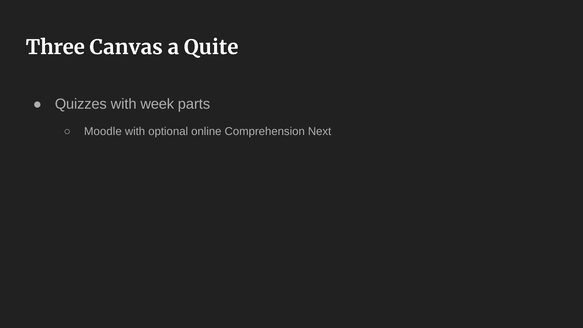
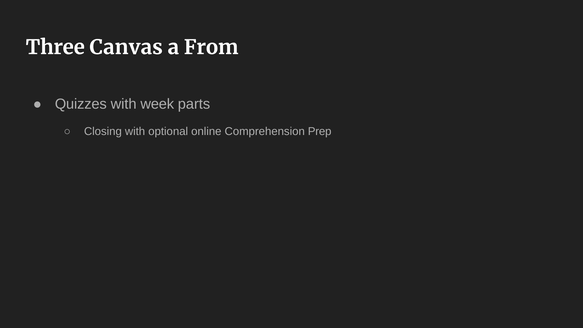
Quite: Quite -> From (211, 47)
Moodle: Moodle -> Closing (103, 131)
Next: Next -> Prep (320, 131)
